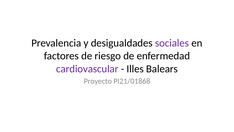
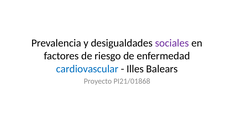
cardiovascular colour: purple -> blue (87, 69)
